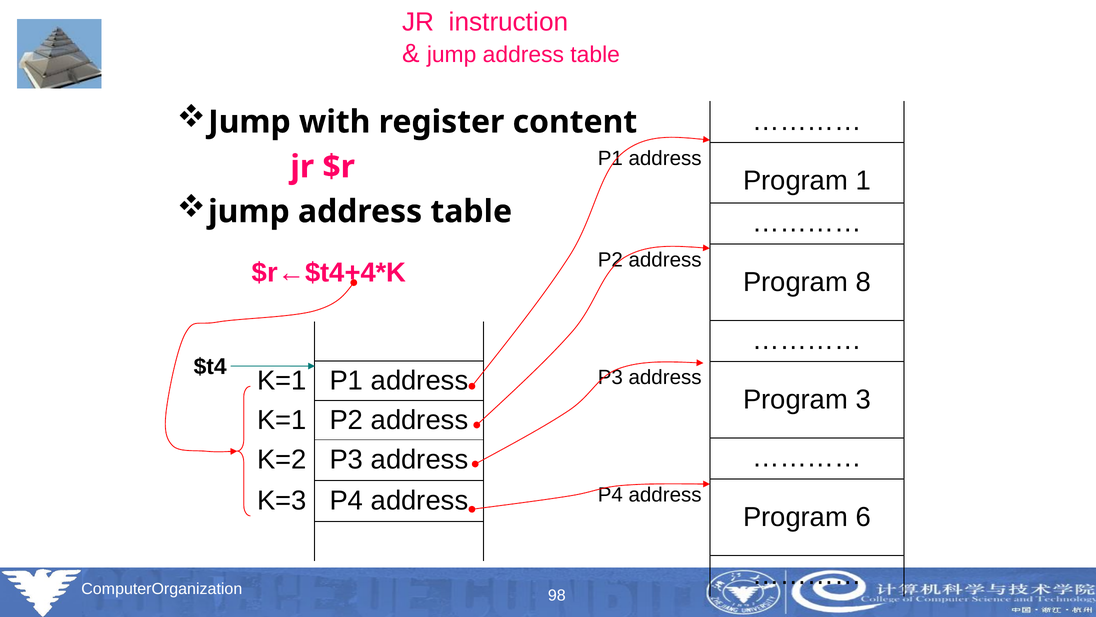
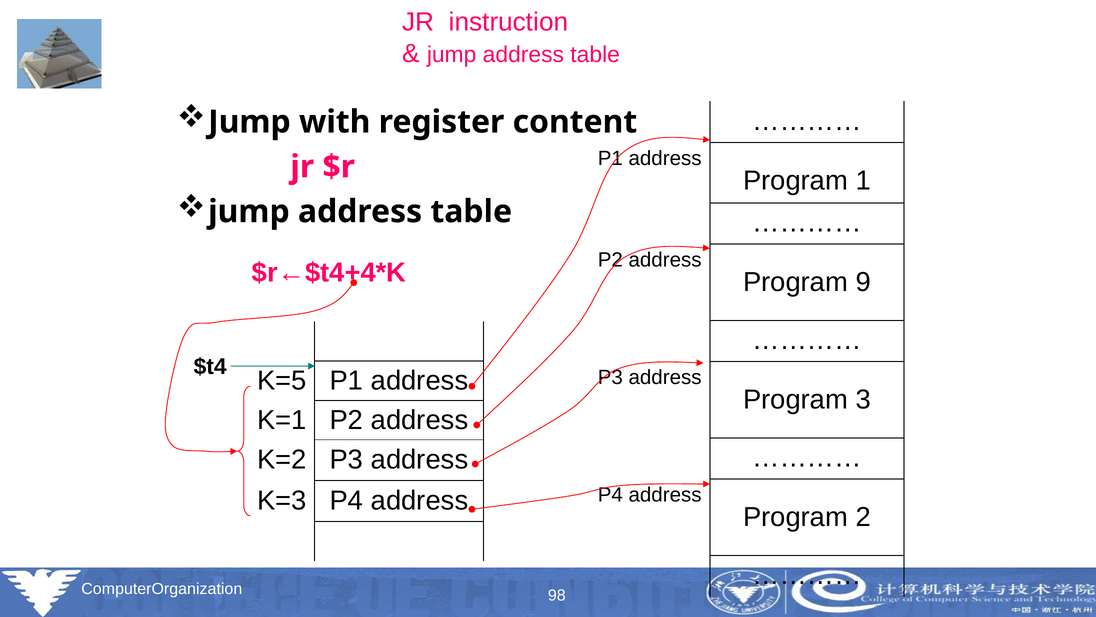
8: 8 -> 9 (863, 282)
K=1: K=1 -> K=5 (282, 381)
6: 6 -> 2 (863, 517)
